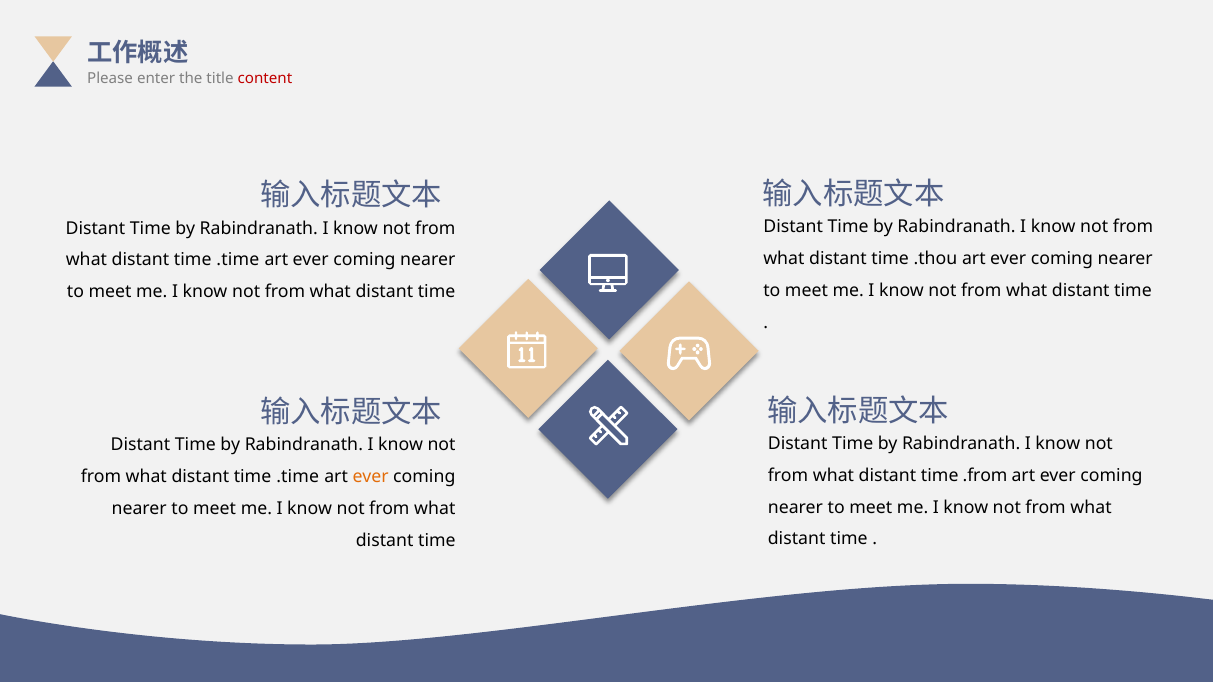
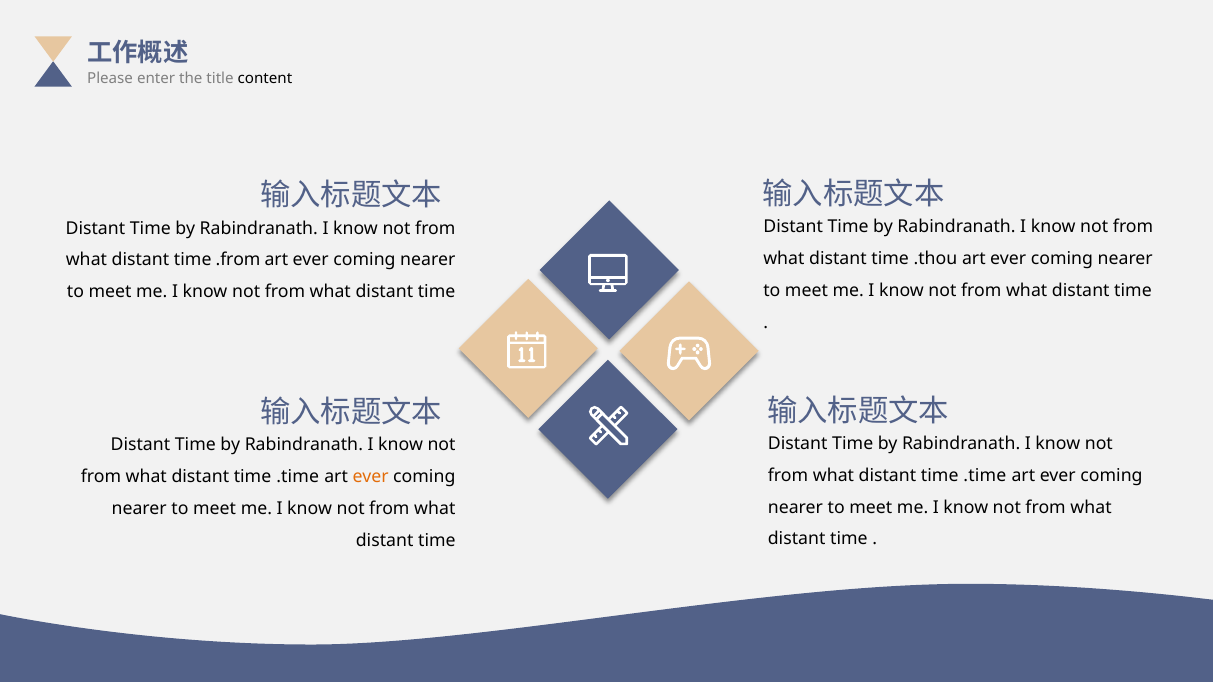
content colour: red -> black (265, 78)
.time: .time -> .from (238, 260)
.from: .from -> .time (985, 476)
